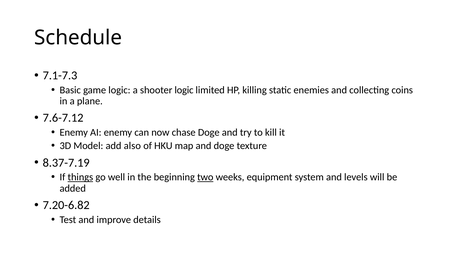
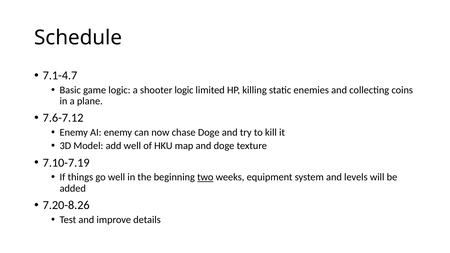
7.1-7.3: 7.1-7.3 -> 7.1-4.7 (60, 76)
add also: also -> well (132, 146)
8.37-7.19: 8.37-7.19 -> 7.10-7.19 (66, 163)
things underline: present -> none (80, 177)
7.20-6.82: 7.20-6.82 -> 7.20-8.26 (66, 205)
